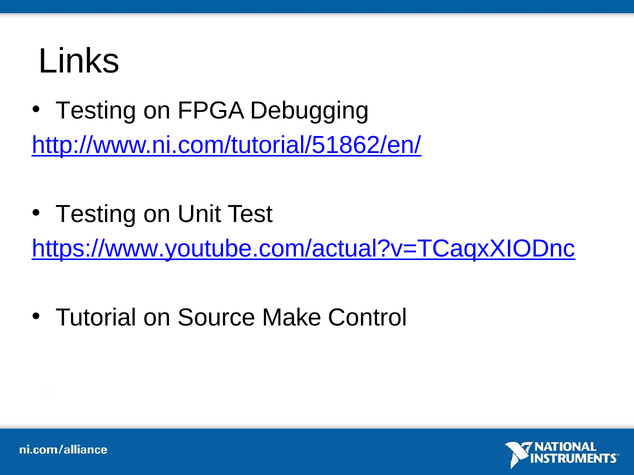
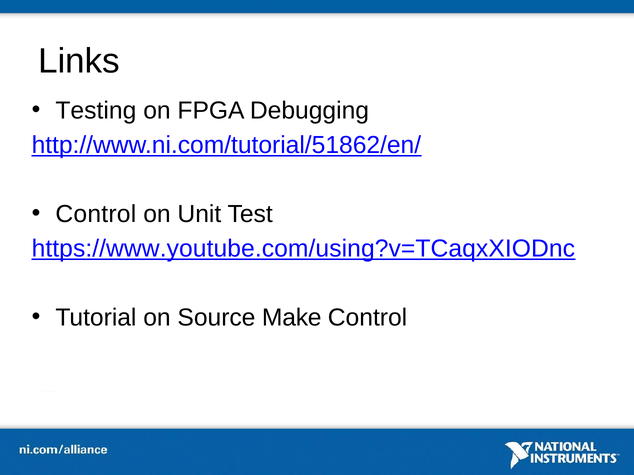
Testing: Testing -> Control (96, 214)
https://www.youtube.com/actual?v=TCaqxXIODnc: https://www.youtube.com/actual?v=TCaqxXIODnc -> https://www.youtube.com/using?v=TCaqxXIODnc (303, 249)
